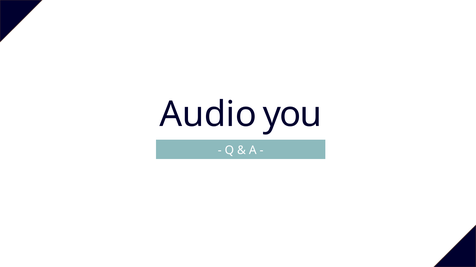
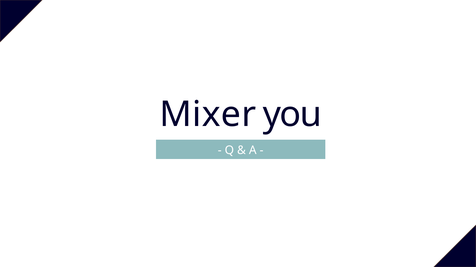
Audio: Audio -> Mixer (208, 115)
